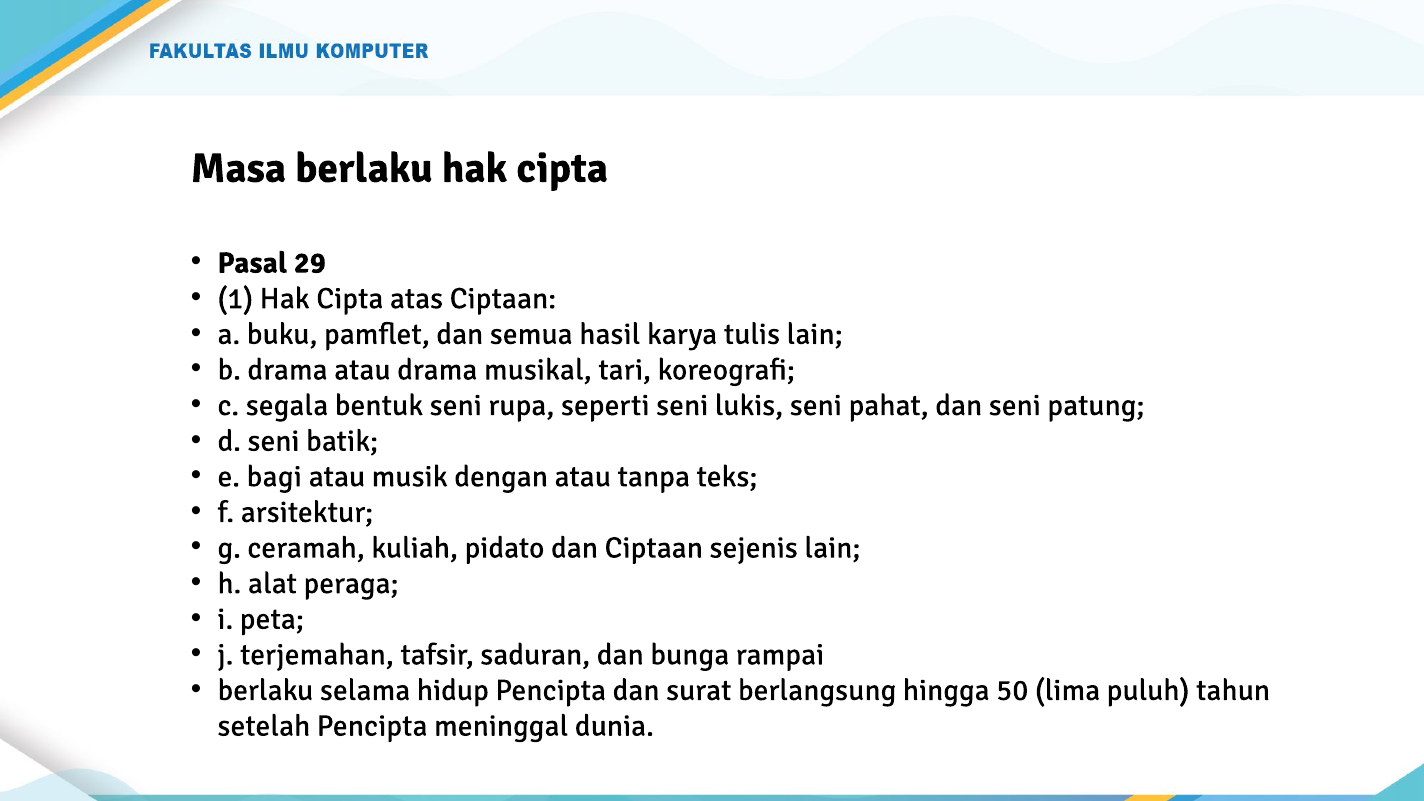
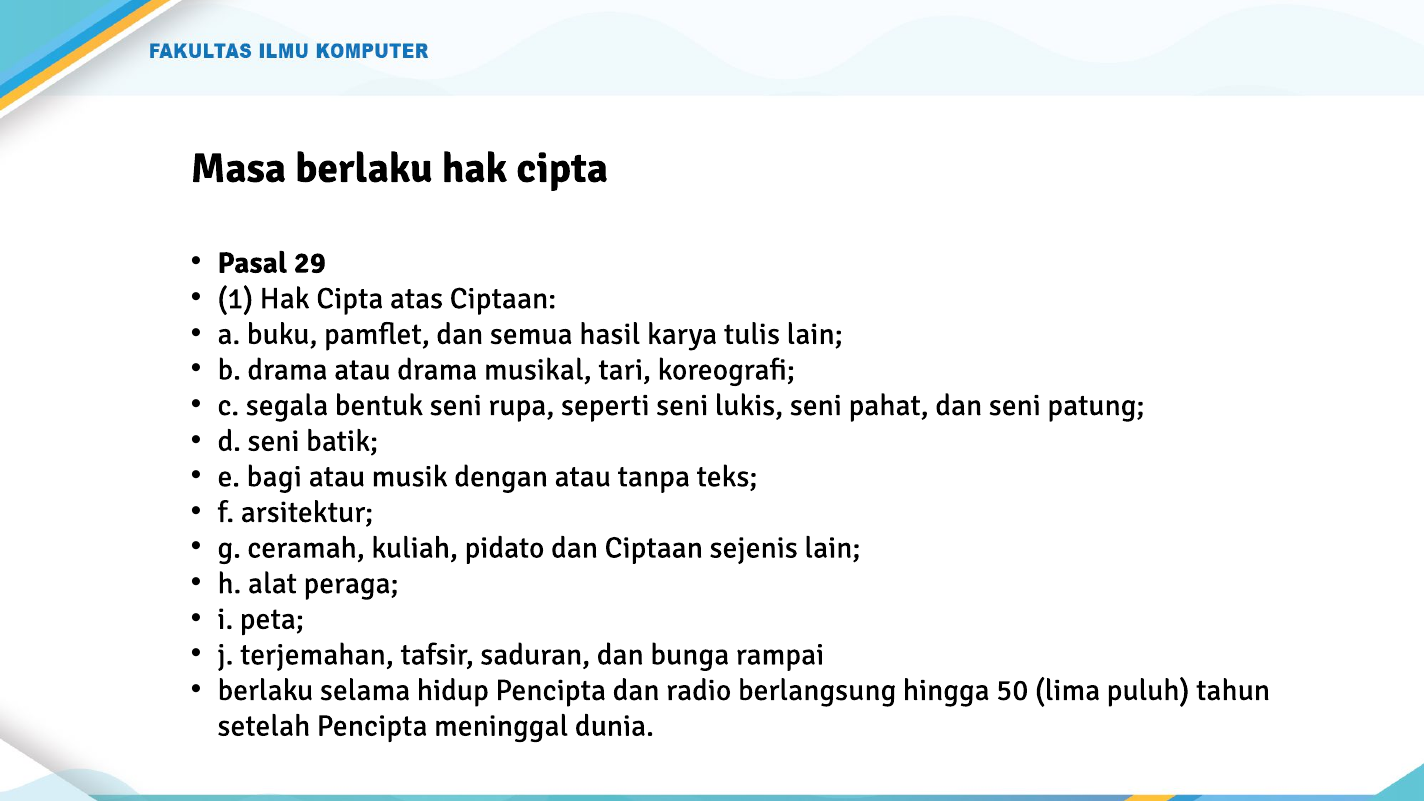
surat: surat -> radio (699, 690)
